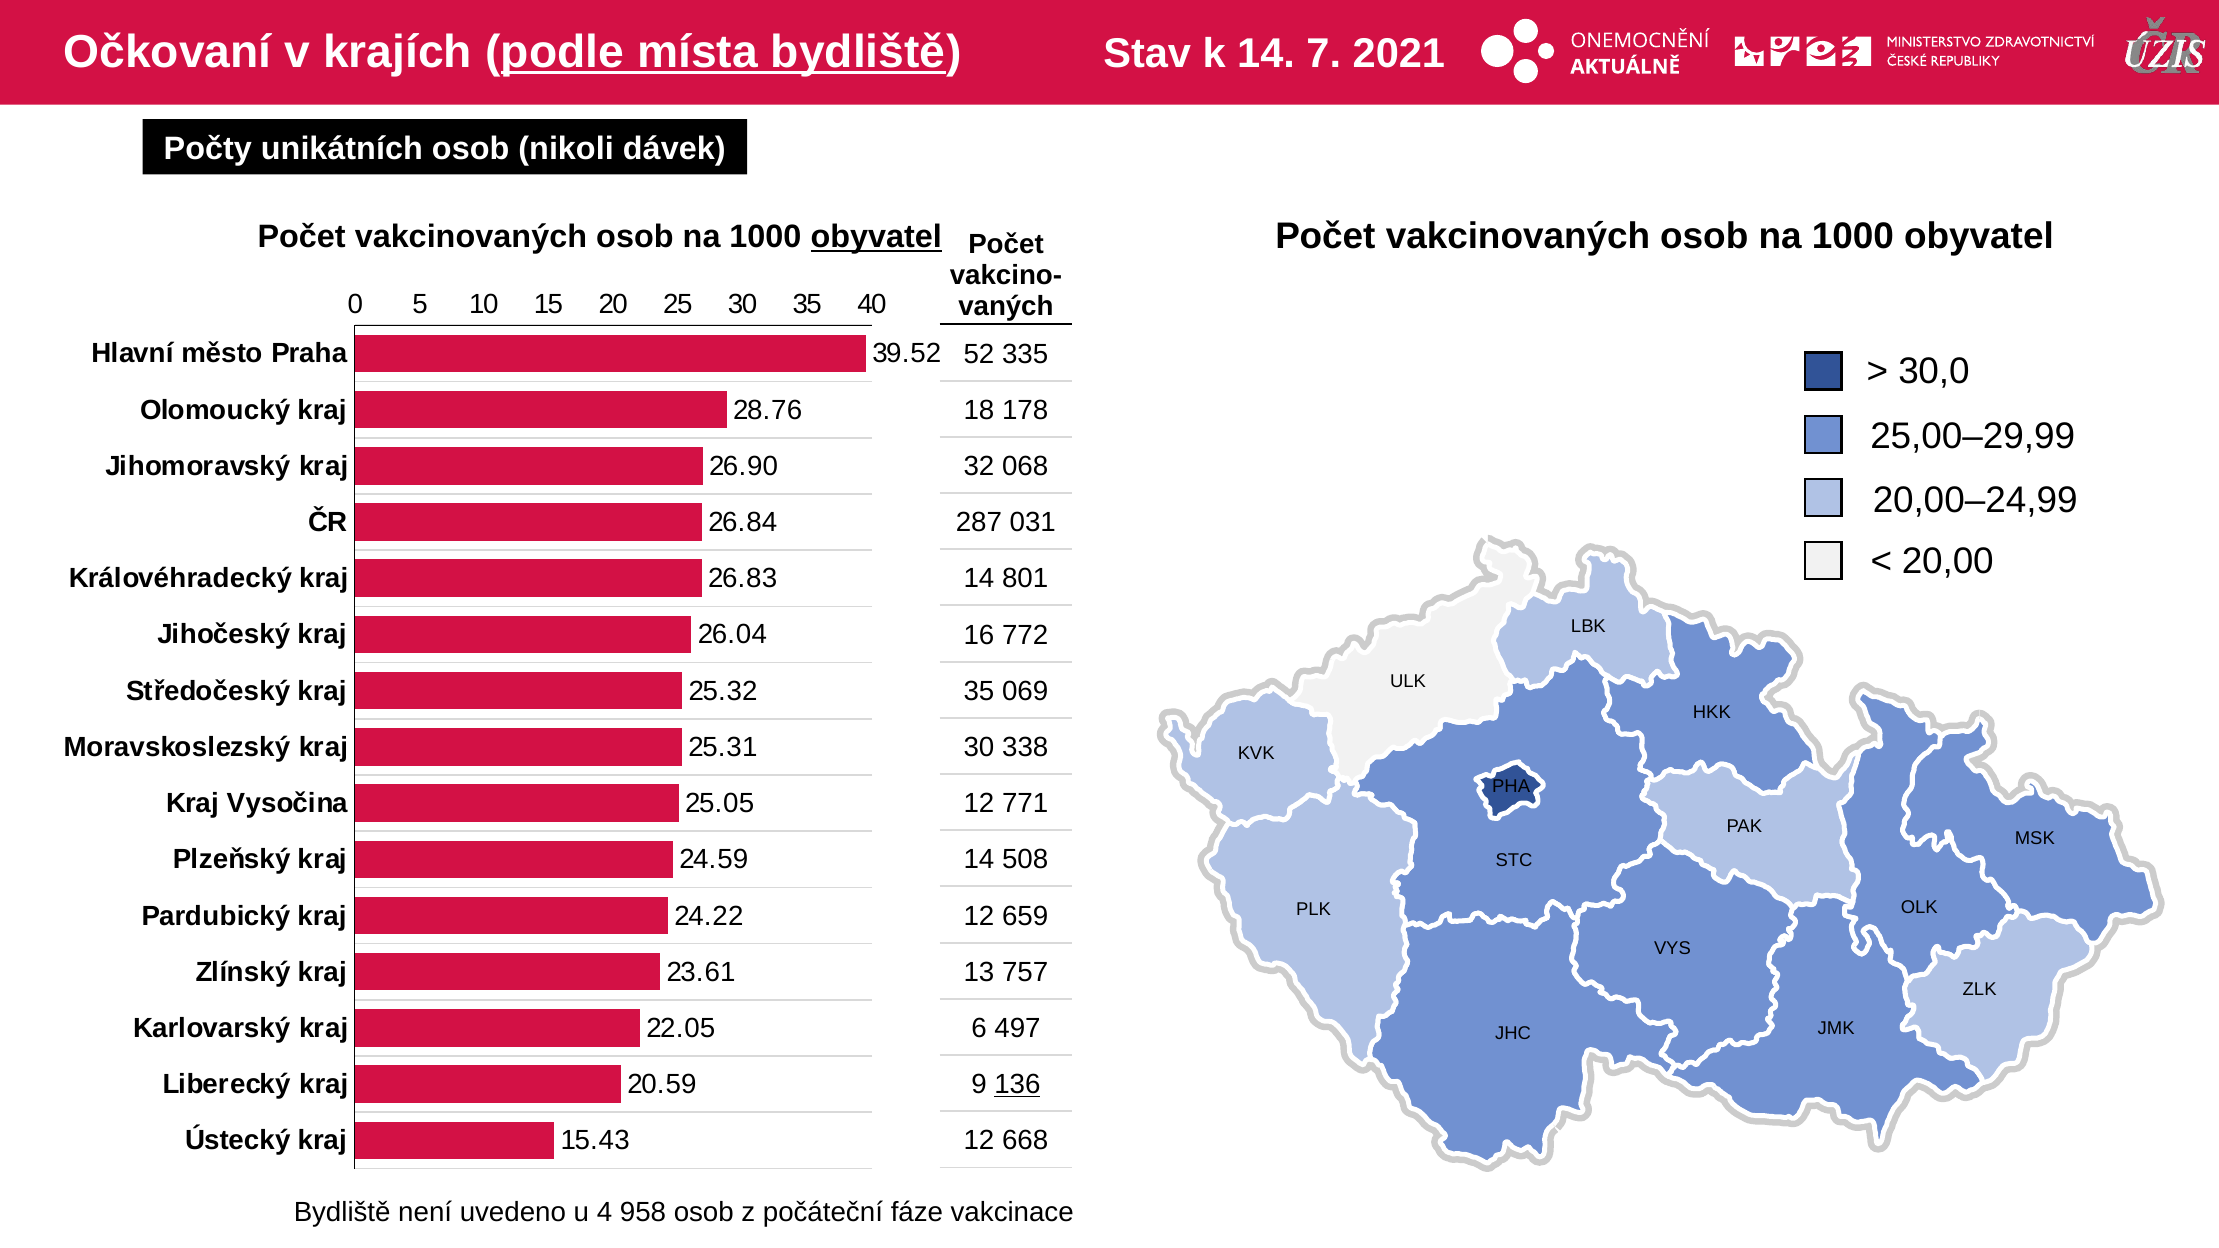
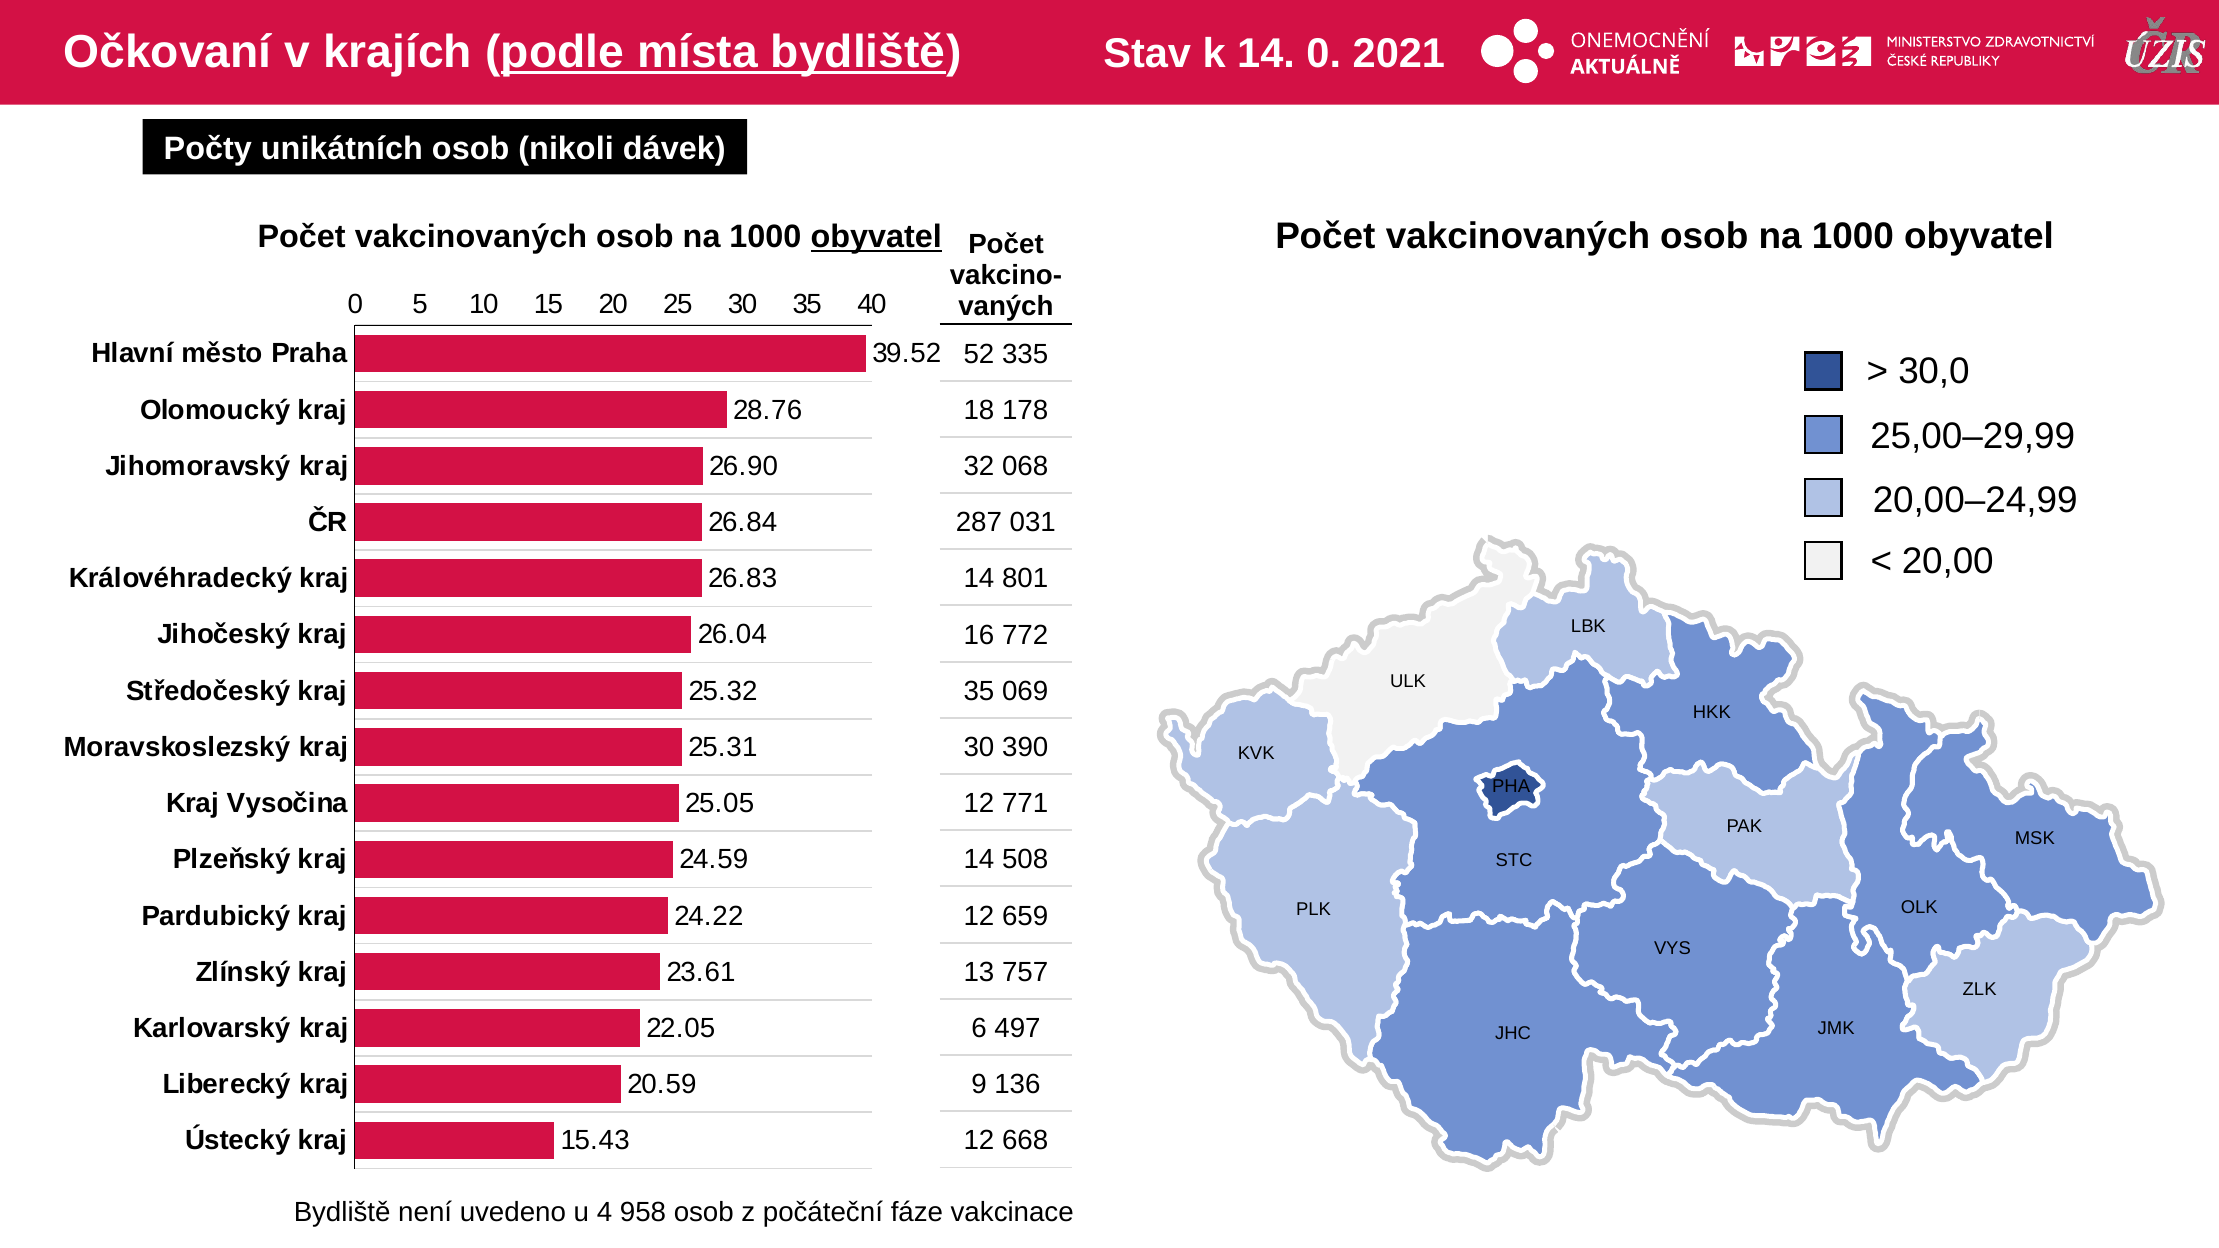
14 7: 7 -> 0 (1324, 54)
338: 338 -> 390 (1025, 747)
136 underline: present -> none (1017, 1085)
